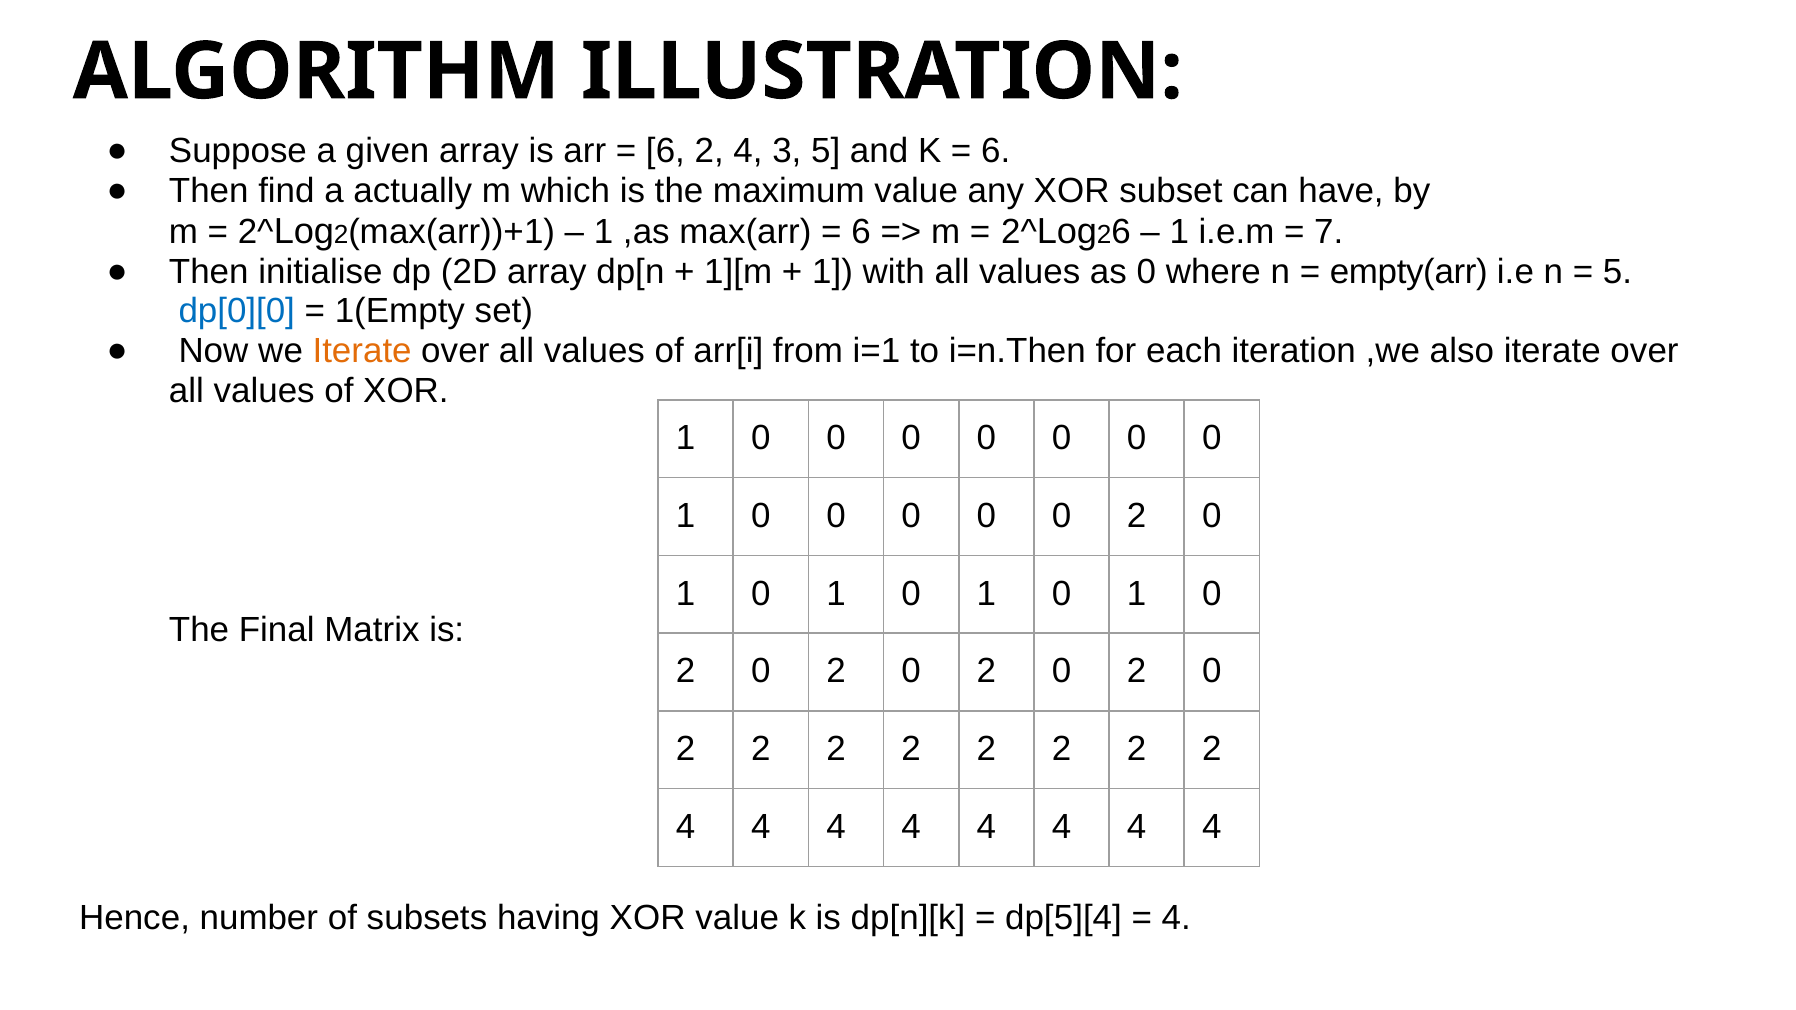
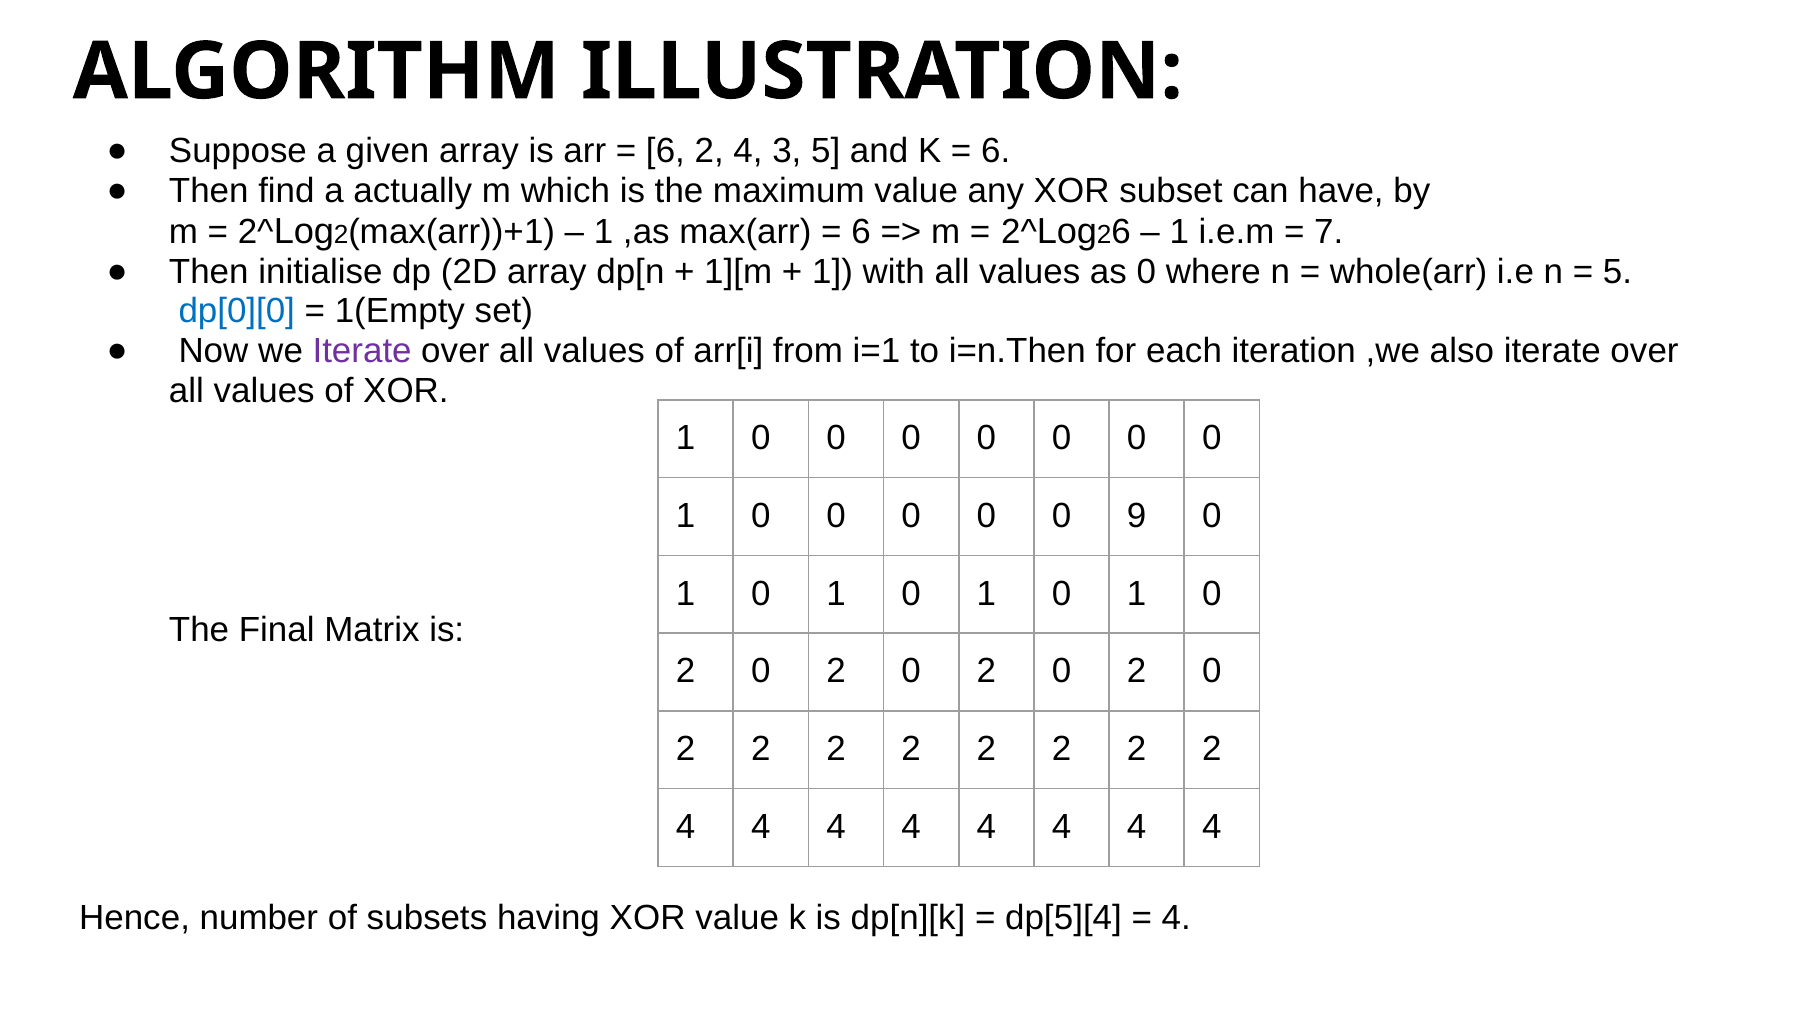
empty(arr: empty(arr -> whole(arr (1409, 272)
Iterate colour: orange -> purple (362, 351)
0 0 2: 2 -> 9 (1137, 516)
